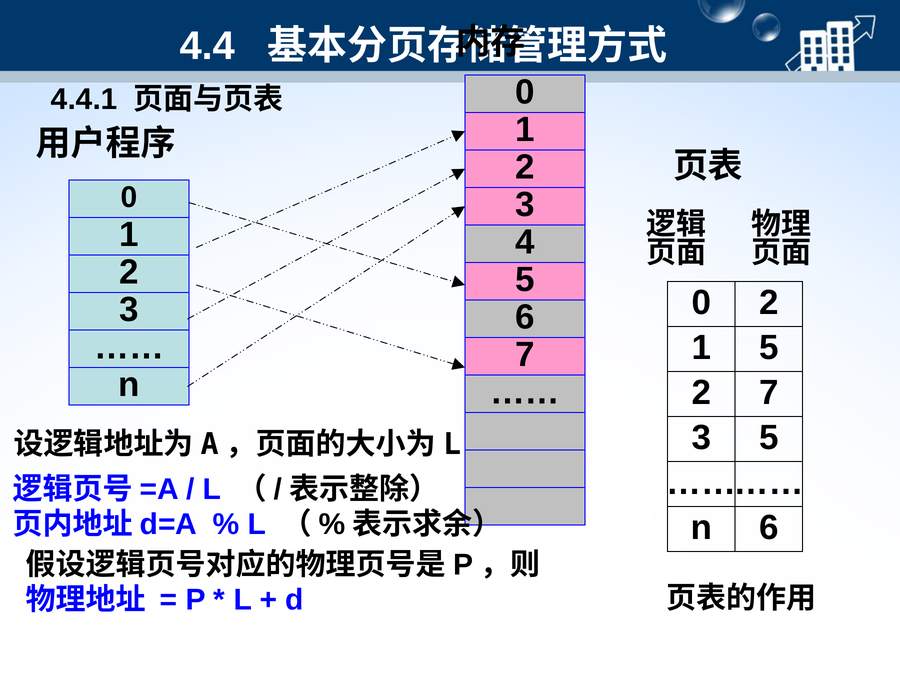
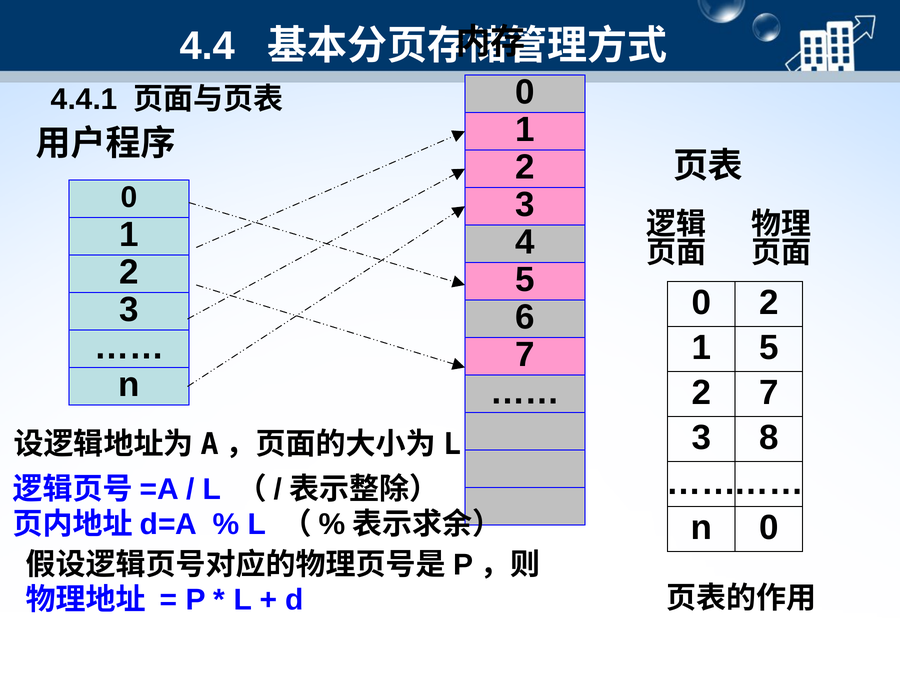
3 5: 5 -> 8 (769, 438)
6: 6 -> 0 (769, 528)
